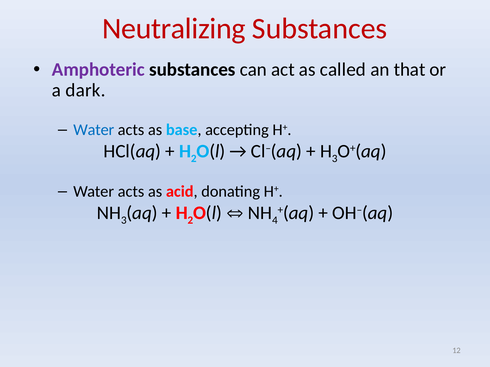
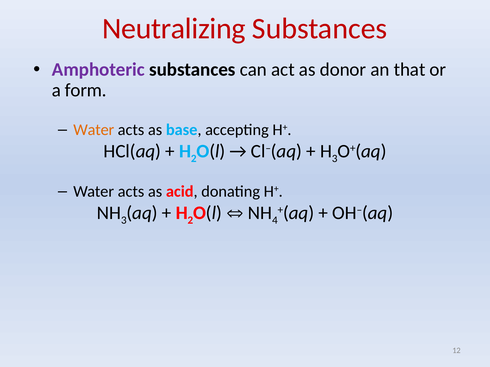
called: called -> donor (343, 70)
dark: dark -> form (86, 90)
Water colour: blue -> orange (94, 130)
